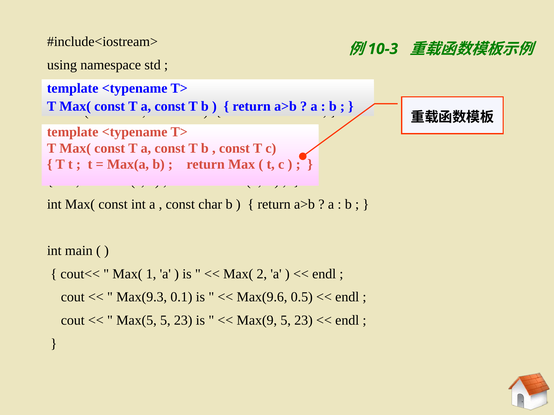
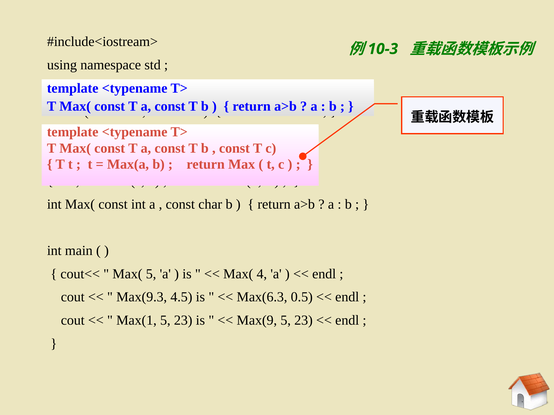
Max( 1: 1 -> 5 (151, 274)
2: 2 -> 4 (262, 274)
0.1: 0.1 -> 4.5 (181, 297)
Max(9.6: Max(9.6 -> Max(6.3 (262, 297)
Max(5: Max(5 -> Max(1 (136, 321)
